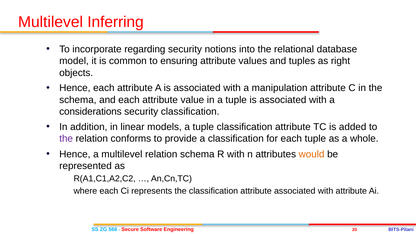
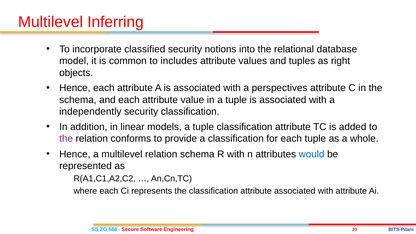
regarding: regarding -> classified (145, 49)
ensuring: ensuring -> includes (179, 61)
manipulation: manipulation -> perspectives (280, 88)
considerations: considerations -> independently (90, 112)
would colour: orange -> blue (312, 154)
